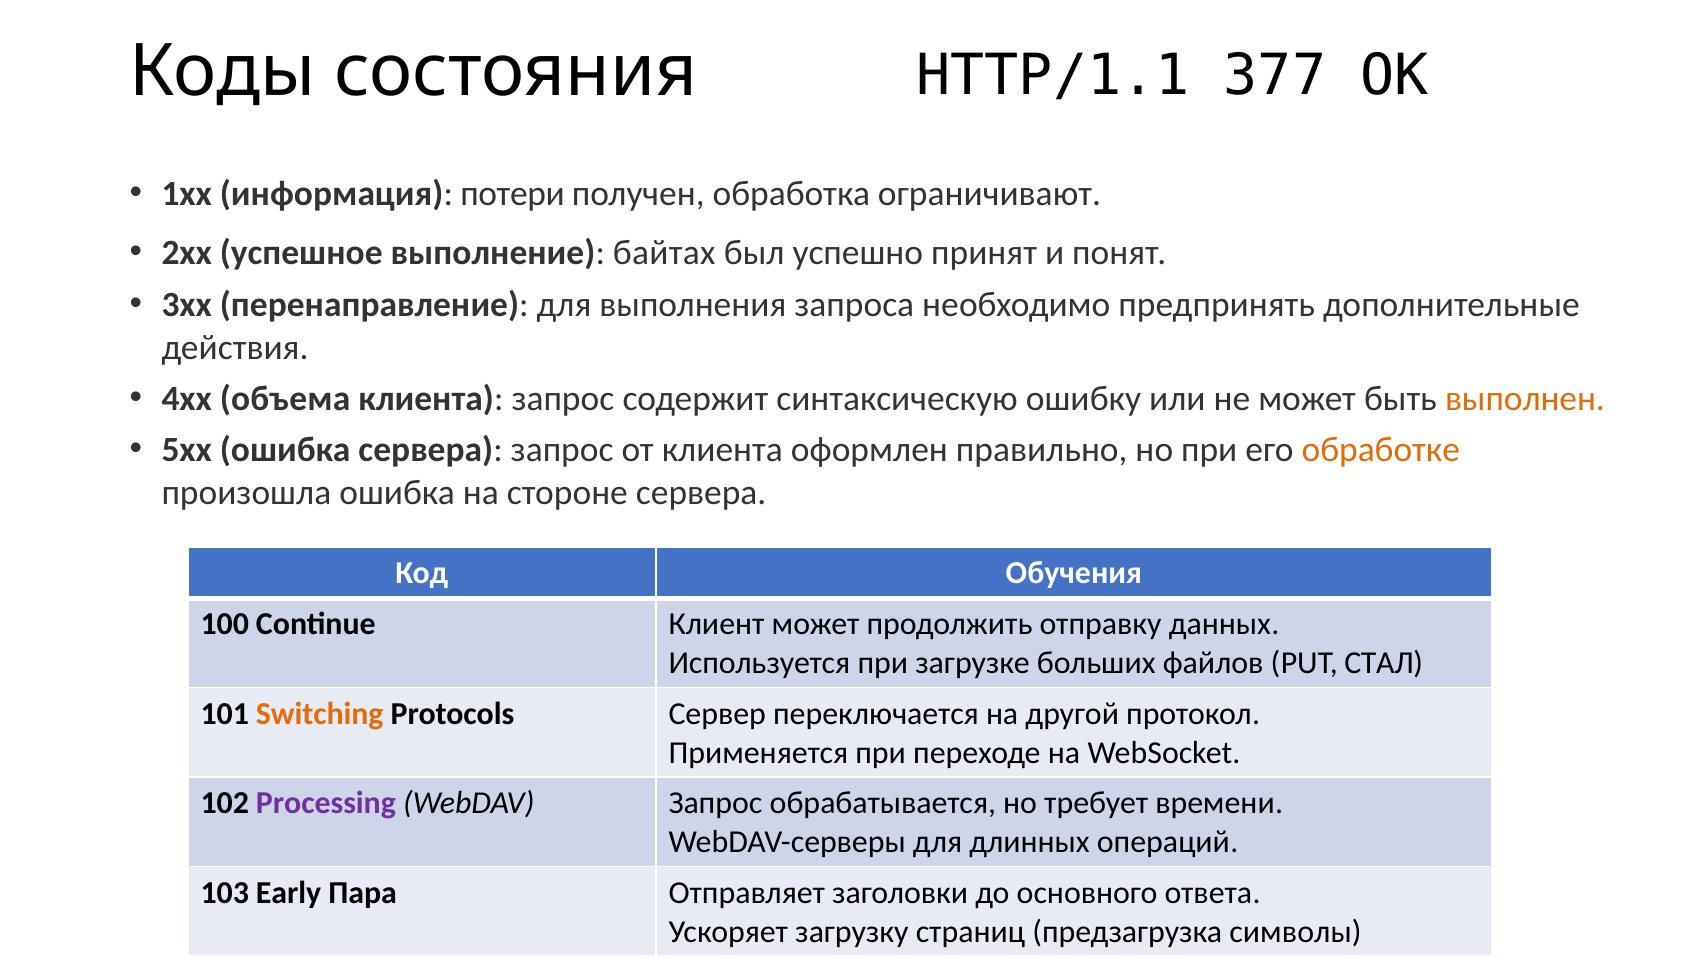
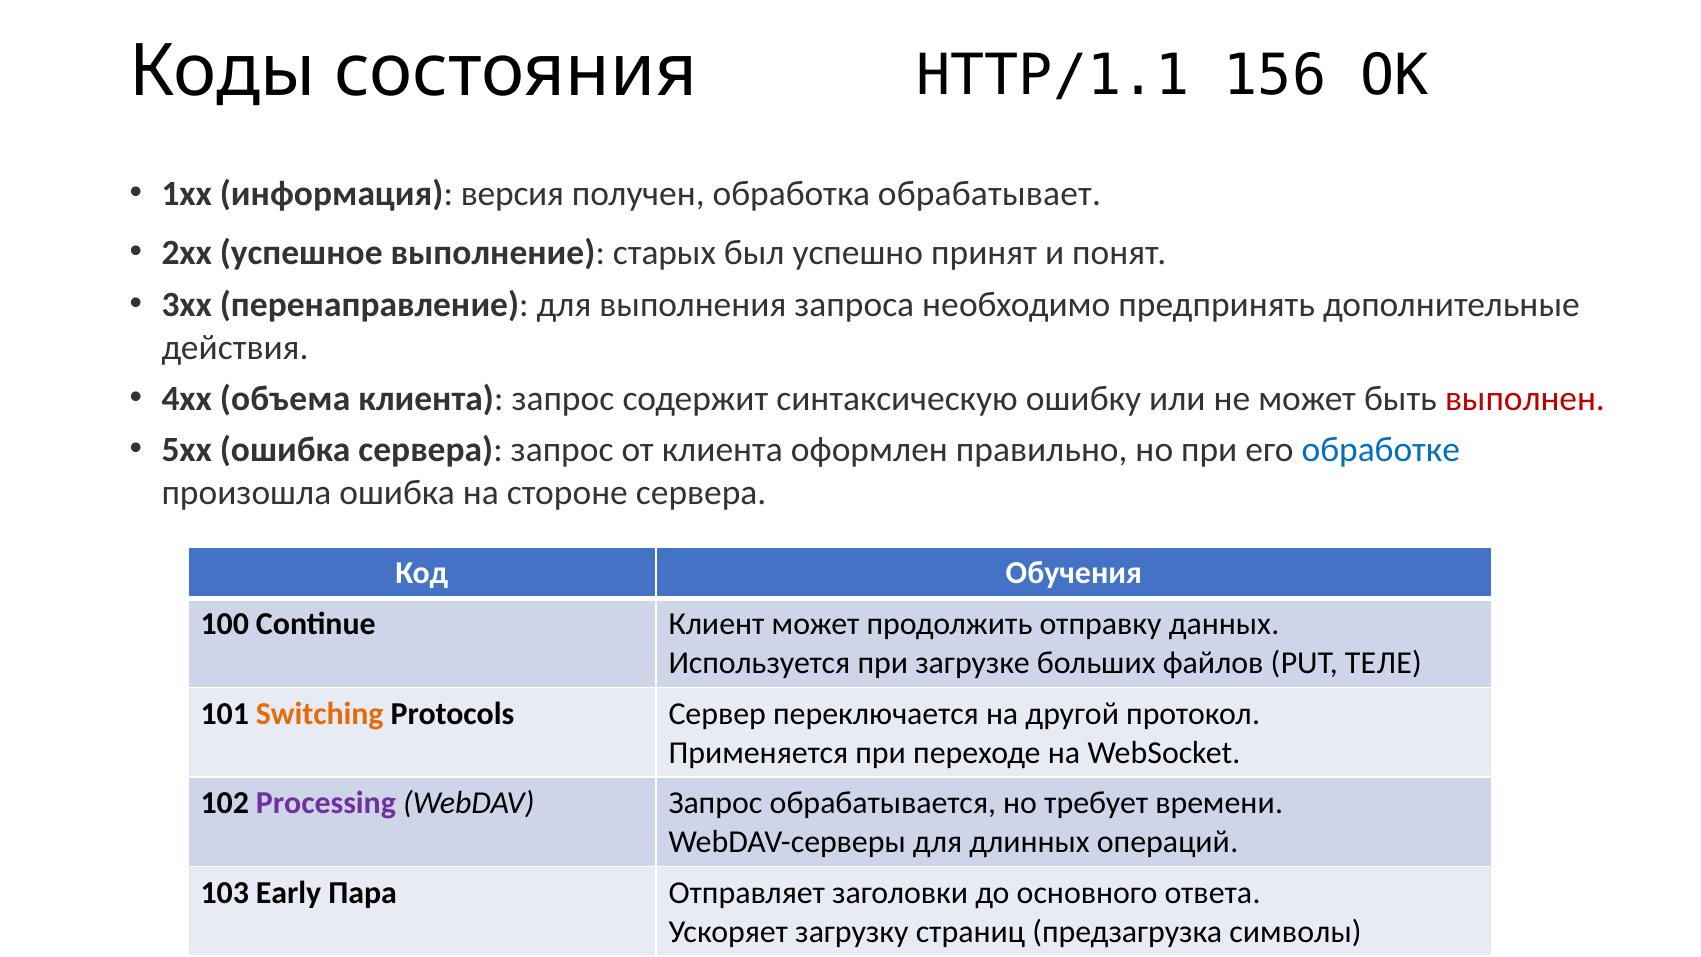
377: 377 -> 156 (1275, 76)
потери: потери -> версия (512, 194)
ограничивают: ограничивают -> обрабатывает (989, 194)
байтах: байтах -> старых (664, 253)
выполнен colour: orange -> red (1525, 399)
обработке colour: orange -> blue (1381, 450)
СТАЛ: СТАЛ -> ТЕЛЕ (1383, 663)
